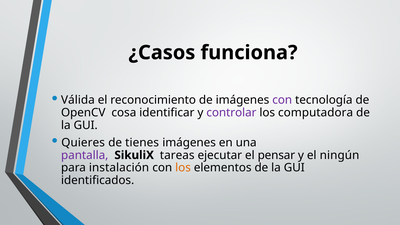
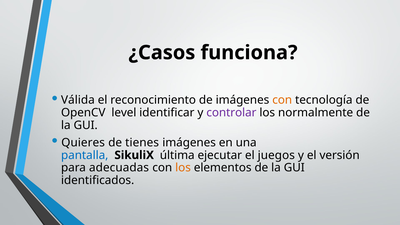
con colour: purple -> orange (282, 100)
cosa: cosa -> level (124, 113)
computadora: computadora -> normalmente (316, 113)
pantalla colour: purple -> blue (85, 155)
tareas: tareas -> última (177, 155)
pensar: pensar -> juegos (276, 155)
ningún: ningún -> versión (340, 155)
instalación: instalación -> adecuadas (119, 168)
